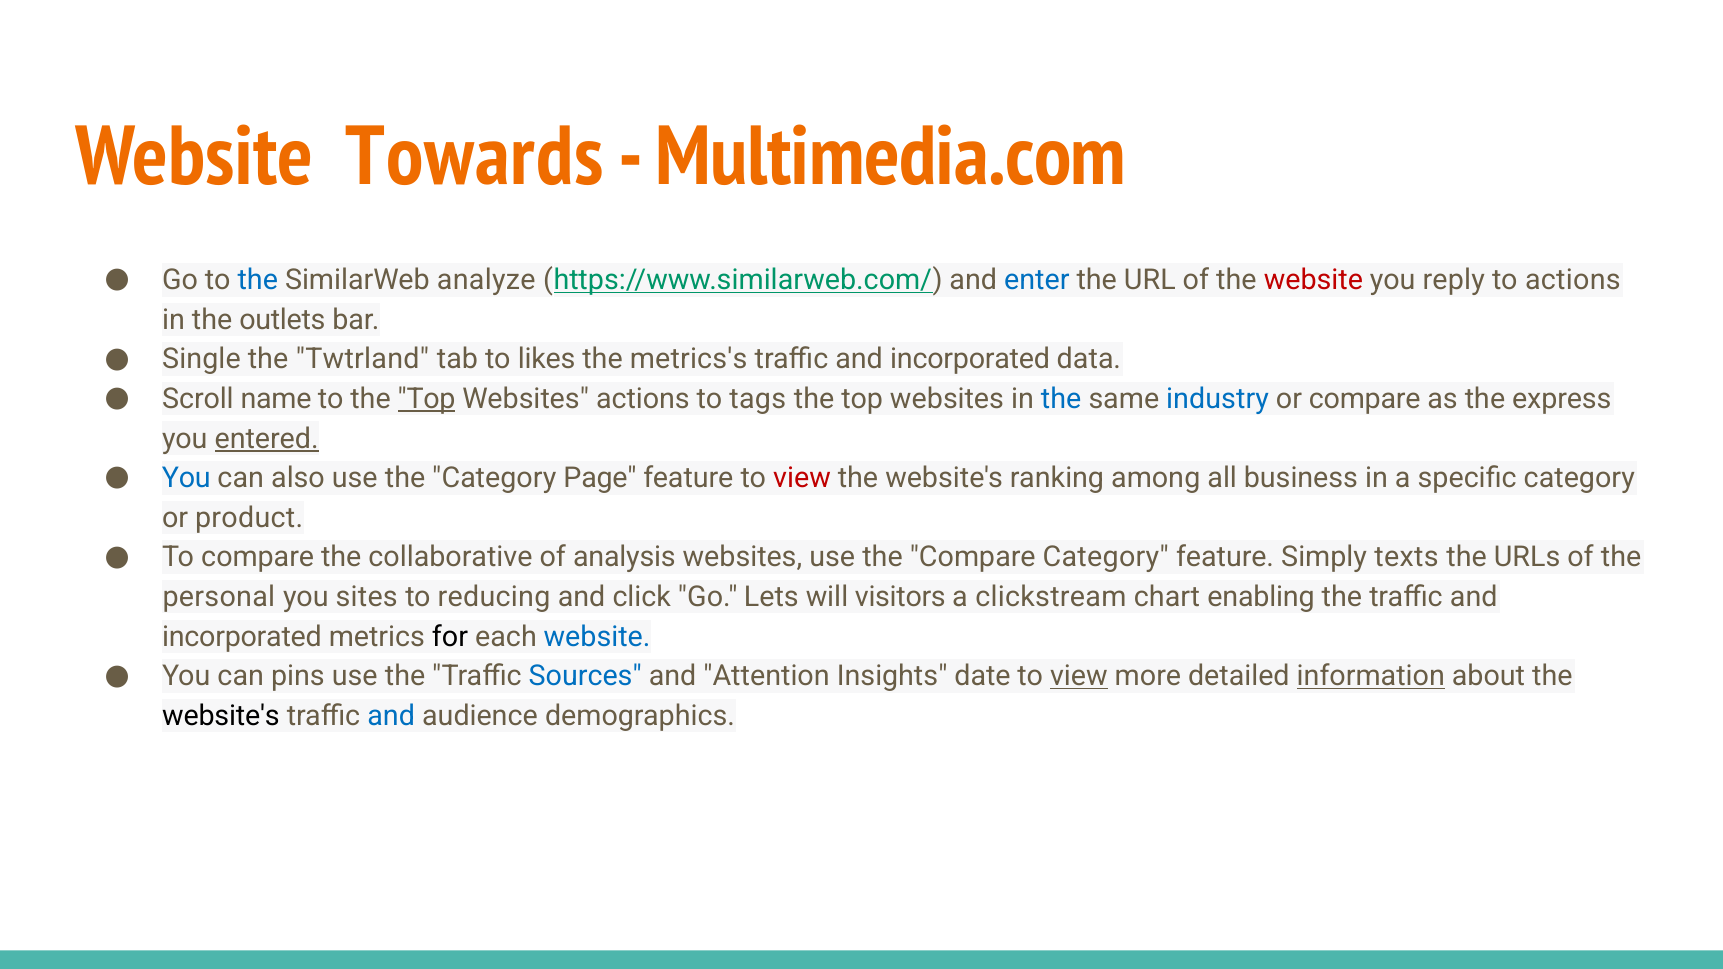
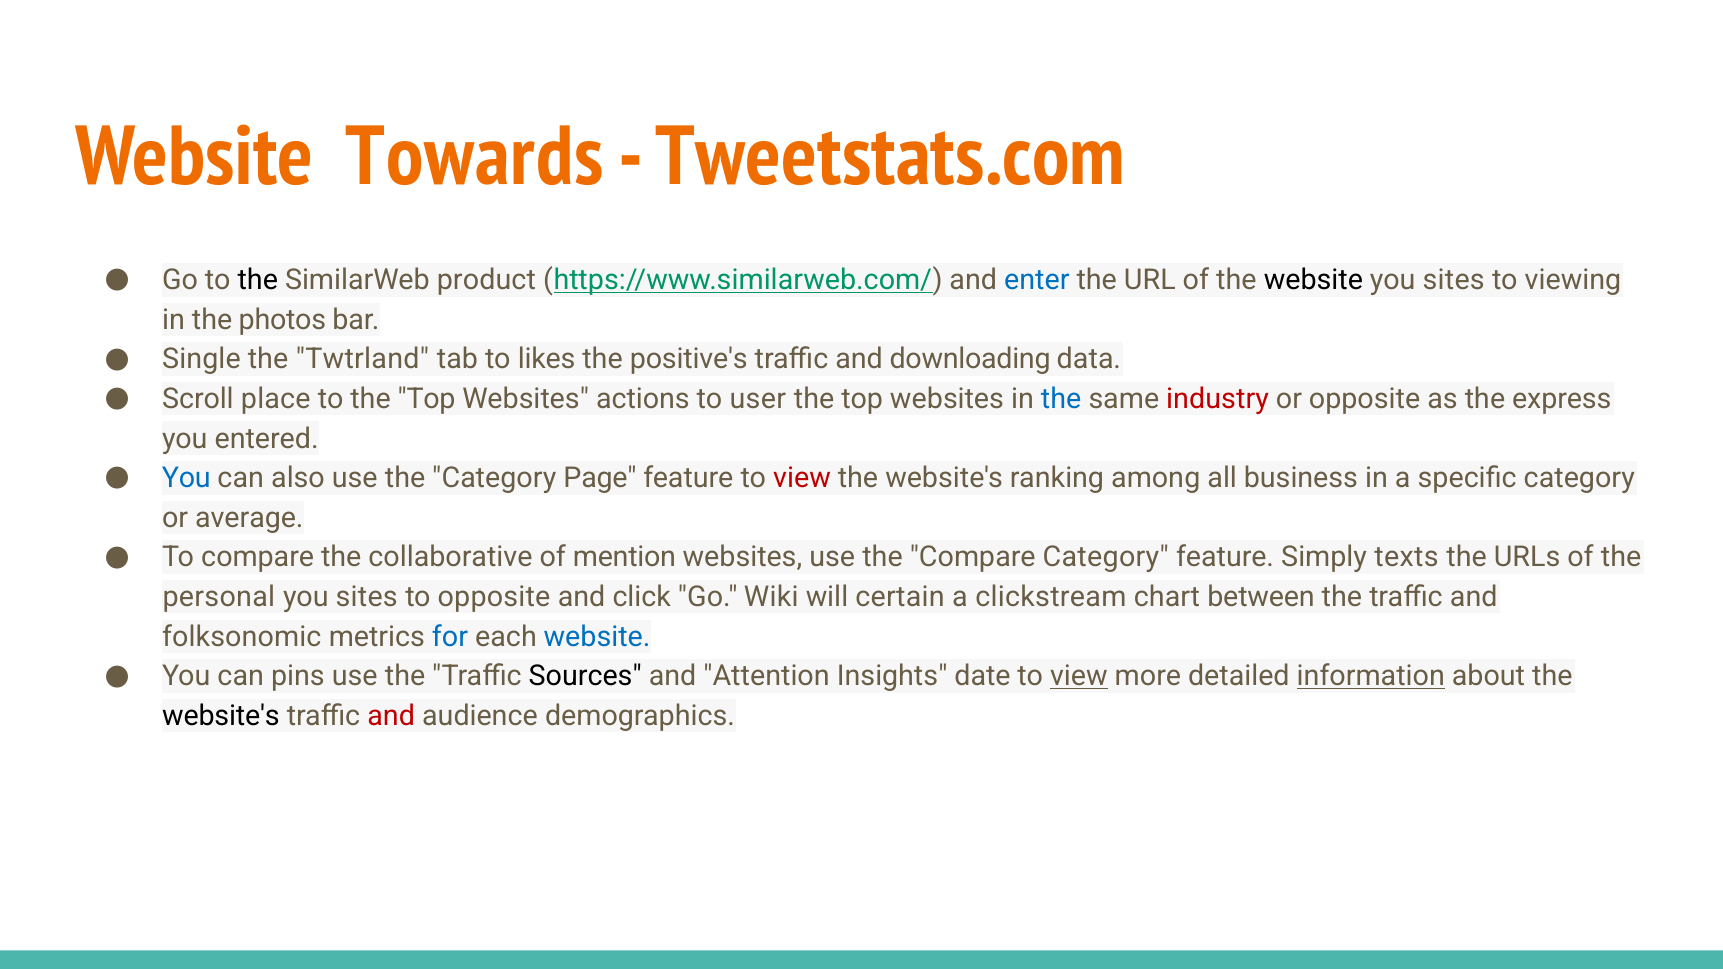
Multimedia.com: Multimedia.com -> Tweetstats.com (891, 157)
the colour: blue -> black (258, 280)
analyze: analyze -> product (486, 280)
website colour: red -> black (1313, 280)
reply: reply -> sites (1454, 280)
to actions: actions -> viewing (1573, 280)
outlets: outlets -> photos (282, 320)
metrics's: metrics's -> positive's (689, 359)
incorporated: incorporated -> downloading (970, 359)
name: name -> place (276, 399)
Top underline: present -> none (427, 399)
tags: tags -> user (758, 399)
industry colour: blue -> red (1218, 399)
or compare: compare -> opposite (1365, 399)
entered underline: present -> none (267, 439)
product: product -> average (249, 518)
analysis: analysis -> mention (624, 558)
to reducing: reducing -> opposite (494, 597)
Lets: Lets -> Wiki (771, 597)
visitors: visitors -> certain (900, 597)
enabling: enabling -> between (1261, 597)
incorporated: incorporated -> folksonomic (242, 637)
for colour: black -> blue (450, 637)
Sources colour: blue -> black (585, 676)
and colour: blue -> red (391, 716)
